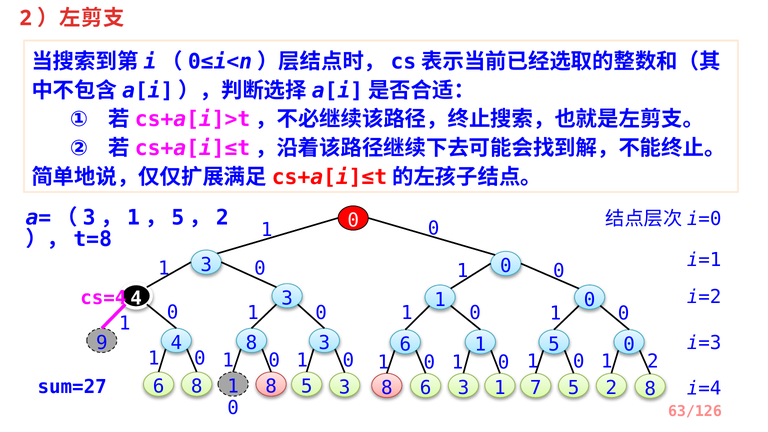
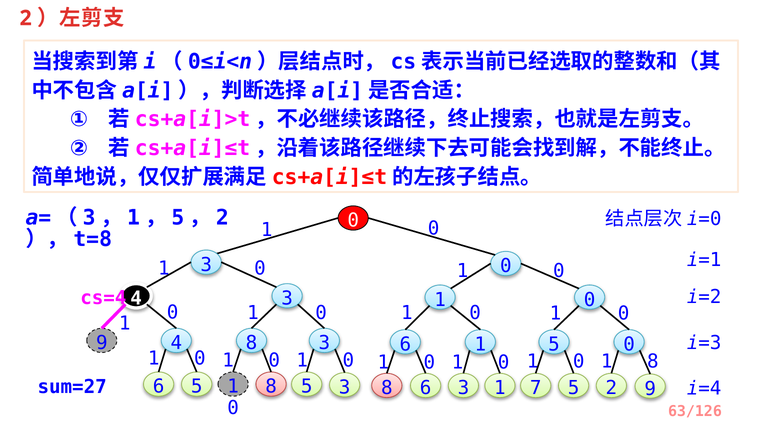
2: 2 -> 8 (653, 362)
6 8: 8 -> 5 (197, 387)
2 8: 8 -> 9 (650, 389)
